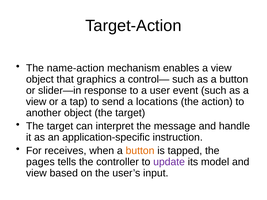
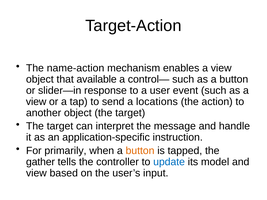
graphics: graphics -> available (97, 79)
receives: receives -> primarily (65, 151)
pages: pages -> gather (40, 162)
update colour: purple -> blue (169, 162)
